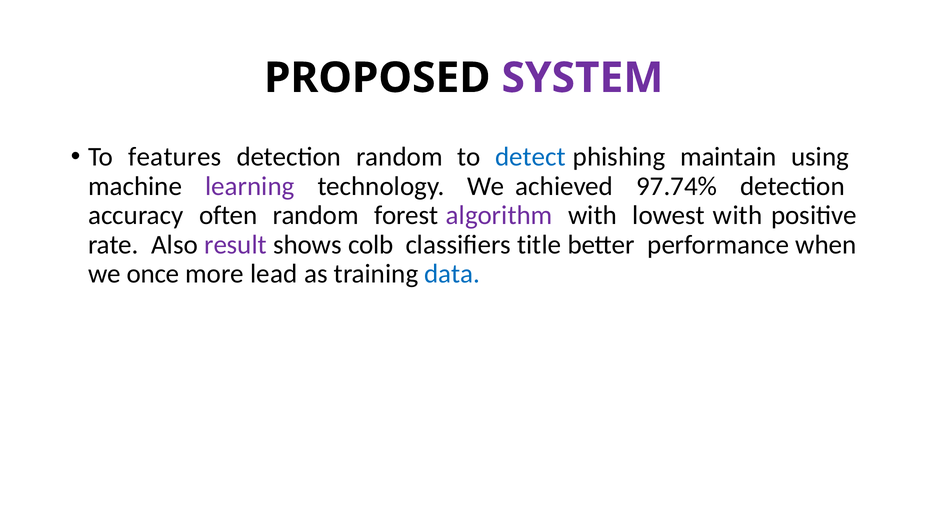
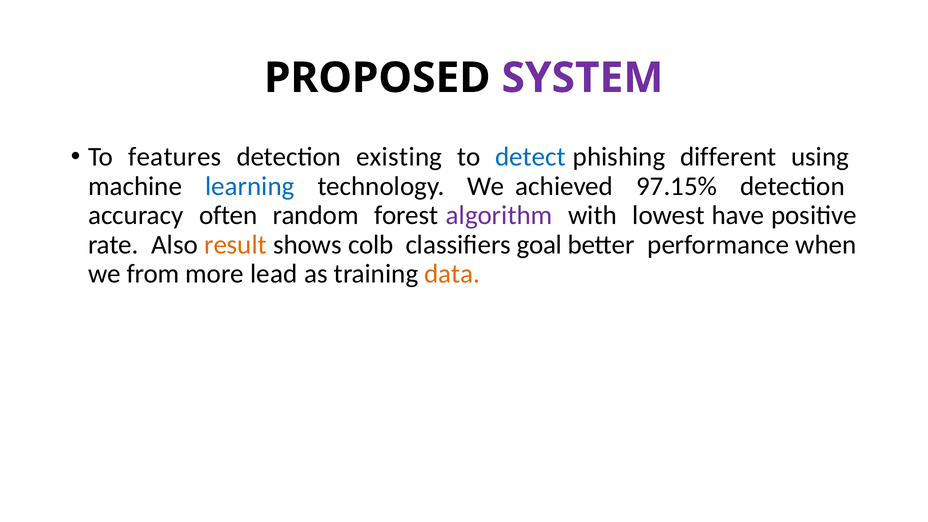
detection random: random -> existing (399, 157)
maintain: maintain -> different (728, 157)
learning colour: purple -> blue (250, 186)
97.74%: 97.74% -> 97.15% (677, 186)
lowest with: with -> have (738, 215)
result colour: purple -> orange (236, 245)
title: title -> goal (539, 245)
once: once -> from (153, 274)
data colour: blue -> orange (452, 274)
